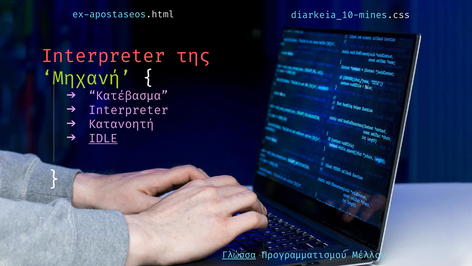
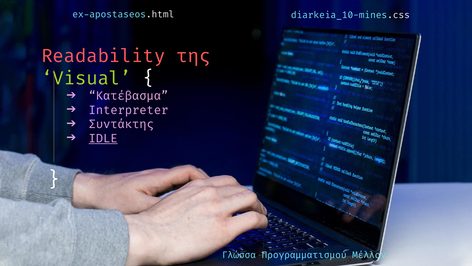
Interpreter: Interpreter -> Readability (103, 56)
Μηχανή: Μηχανή -> Visual (86, 78)
Κατανοητή: Κατανοητή -> Συντάκτης (121, 124)
Γλώσσα underline: present -> none (239, 255)
